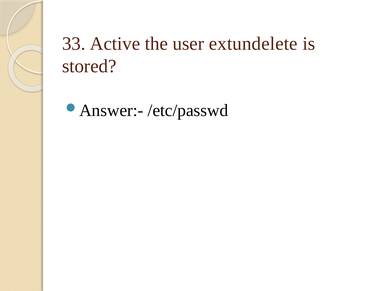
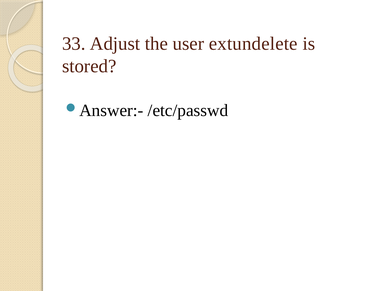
Active: Active -> Adjust (115, 44)
